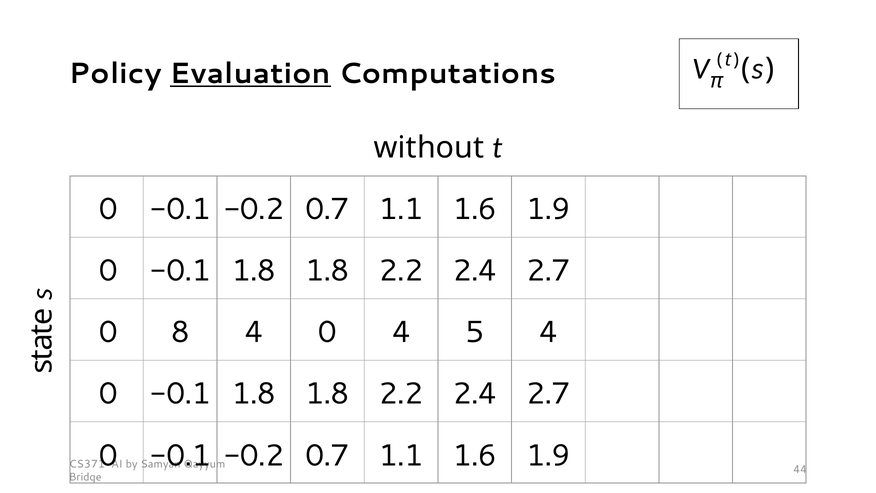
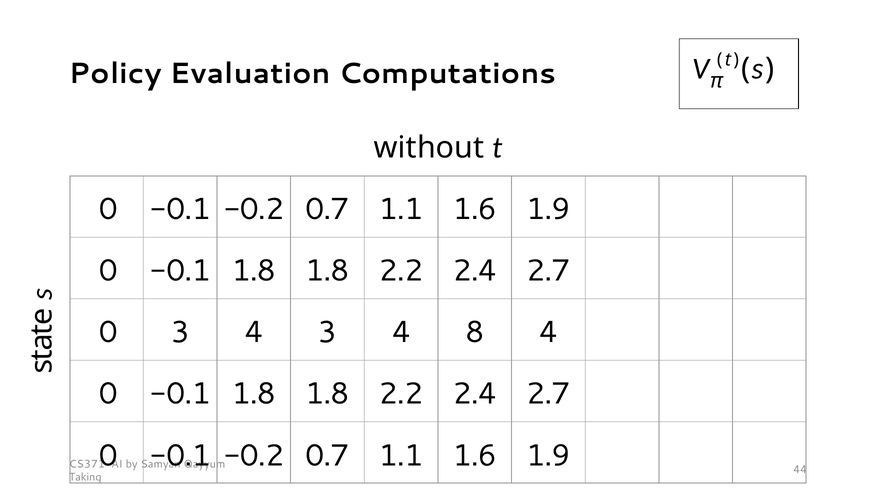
Evaluation underline: present -> none (250, 74)
0 8: 8 -> 3 (180, 332)
0: 0 -> 3 (327, 332)
5: 5 -> 8 (475, 332)
Bridge: Bridge -> Taking (85, 477)
